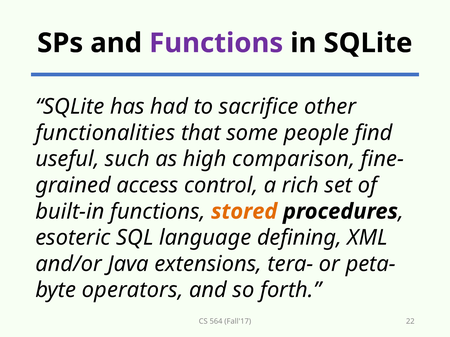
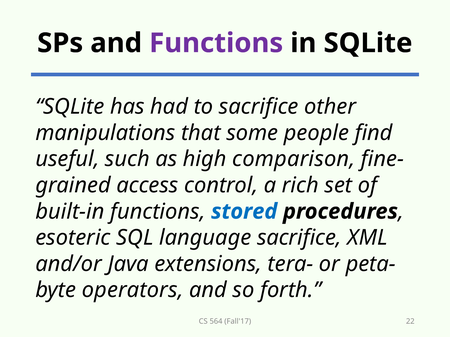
functionalities: functionalities -> manipulations (105, 133)
stored colour: orange -> blue (244, 212)
language defining: defining -> sacrifice (299, 238)
